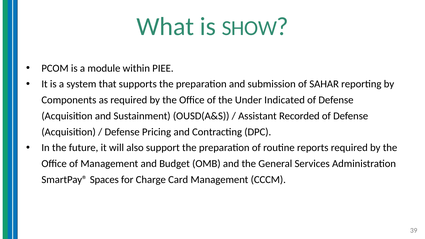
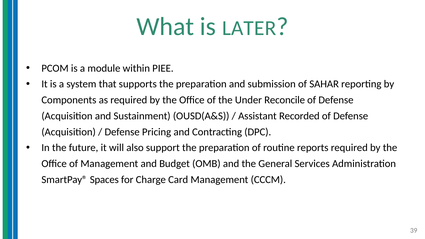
SHOW: SHOW -> LATER (249, 28)
Indicated: Indicated -> Reconcile (285, 100)
